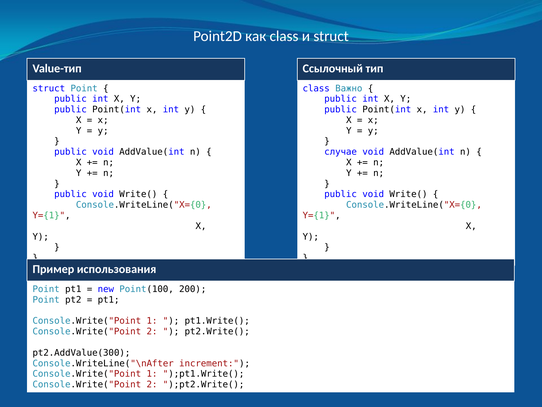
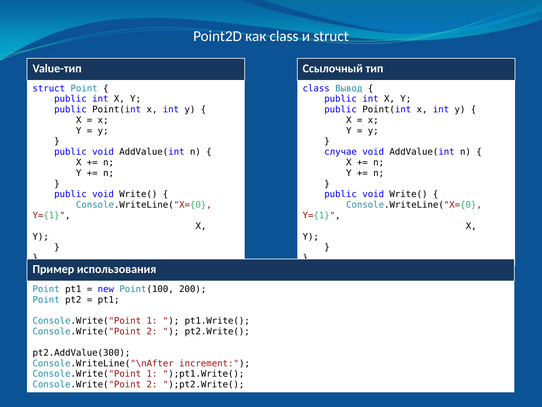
Важно: Важно -> Вывод (349, 88)
